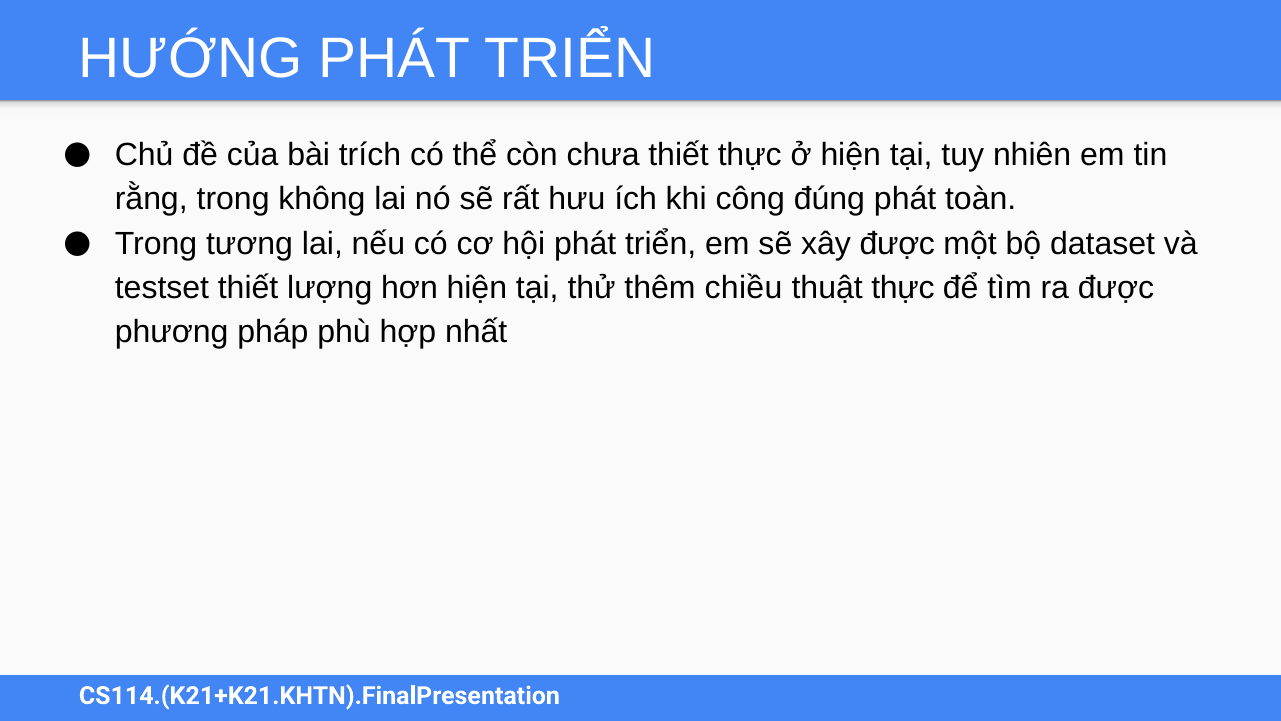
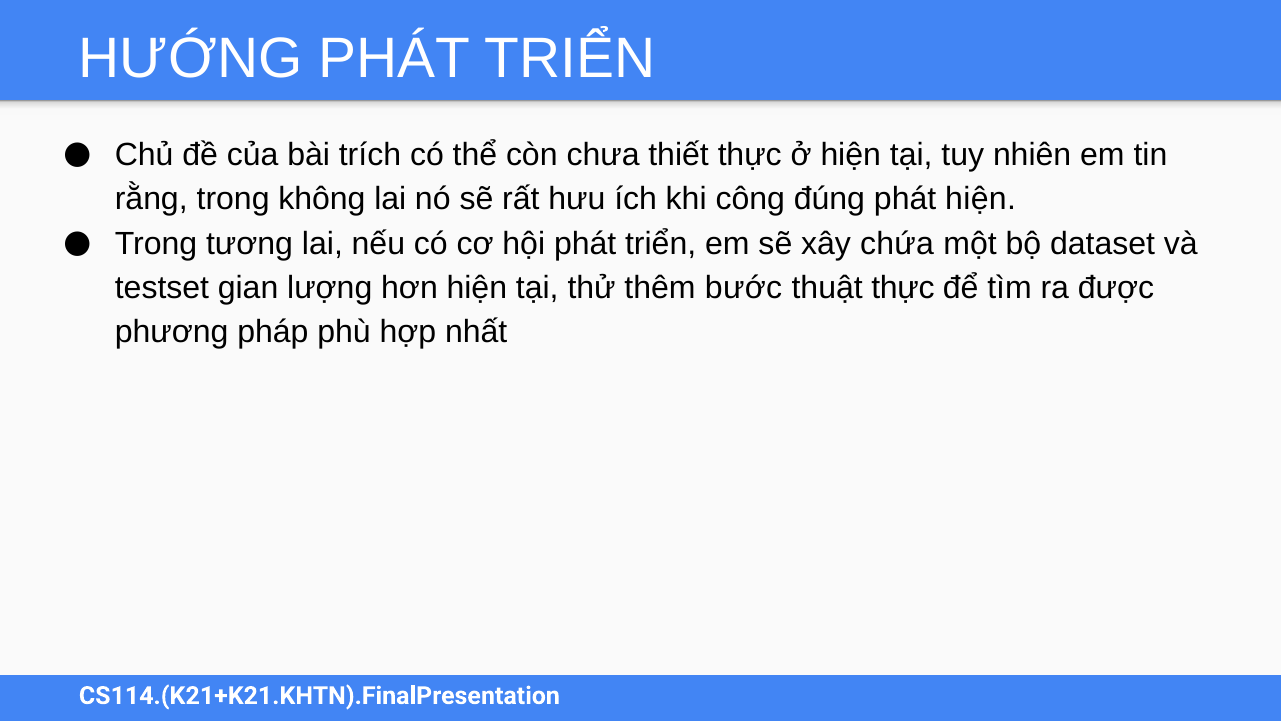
phát toàn: toàn -> hiện (981, 199)
xây được: được -> chứa (897, 243)
testset thiết: thiết -> gian (248, 287)
chiều: chiều -> bước (743, 287)
